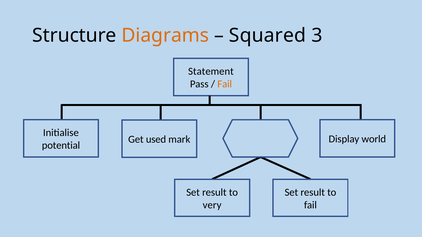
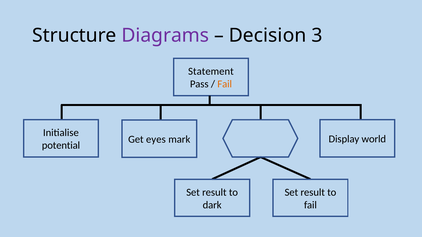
Diagrams colour: orange -> purple (165, 35)
Squared: Squared -> Decision (268, 35)
used: used -> eyes (156, 140)
very: very -> dark (212, 205)
